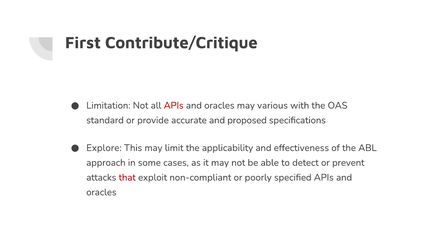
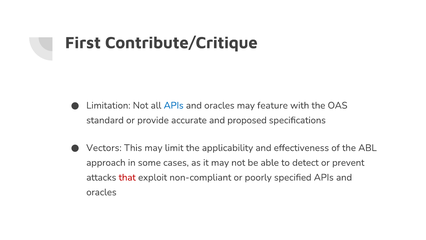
APIs colour: red -> blue (174, 105)
various: various -> feature (273, 105)
Explore: Explore -> Vectors (104, 148)
